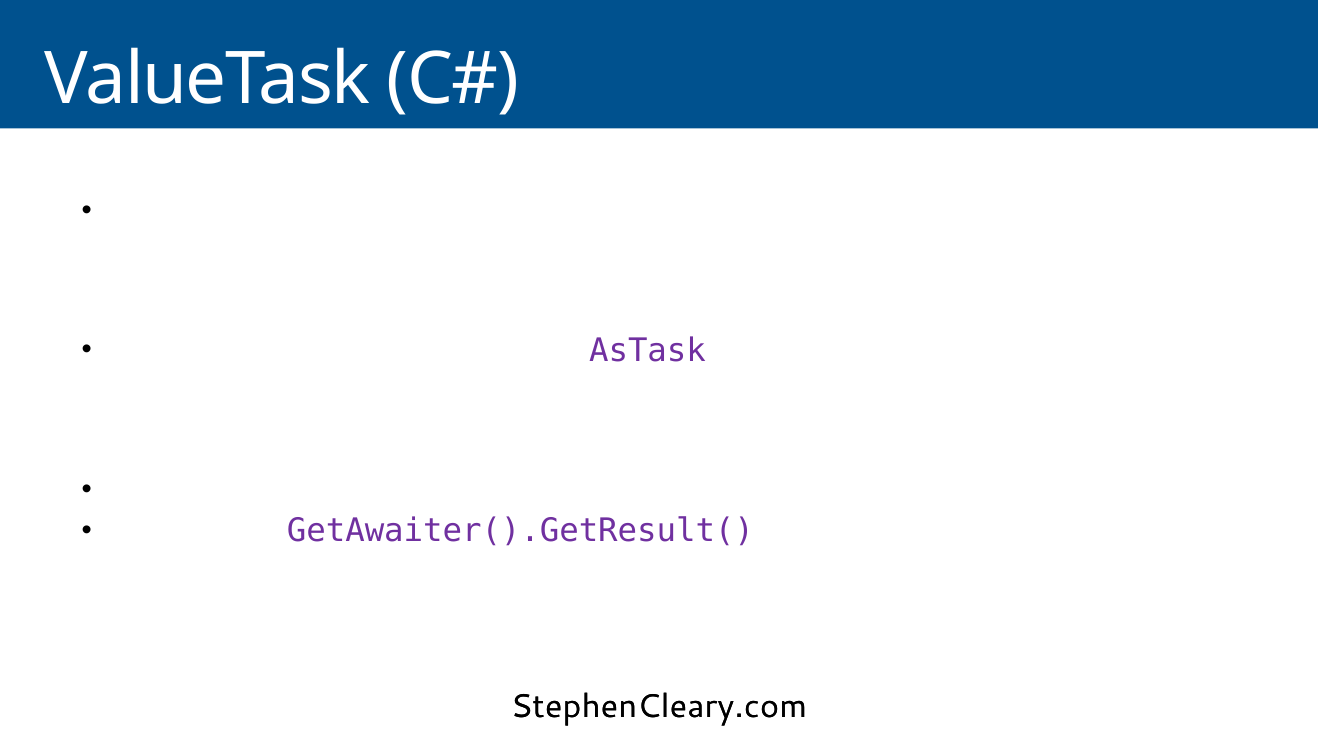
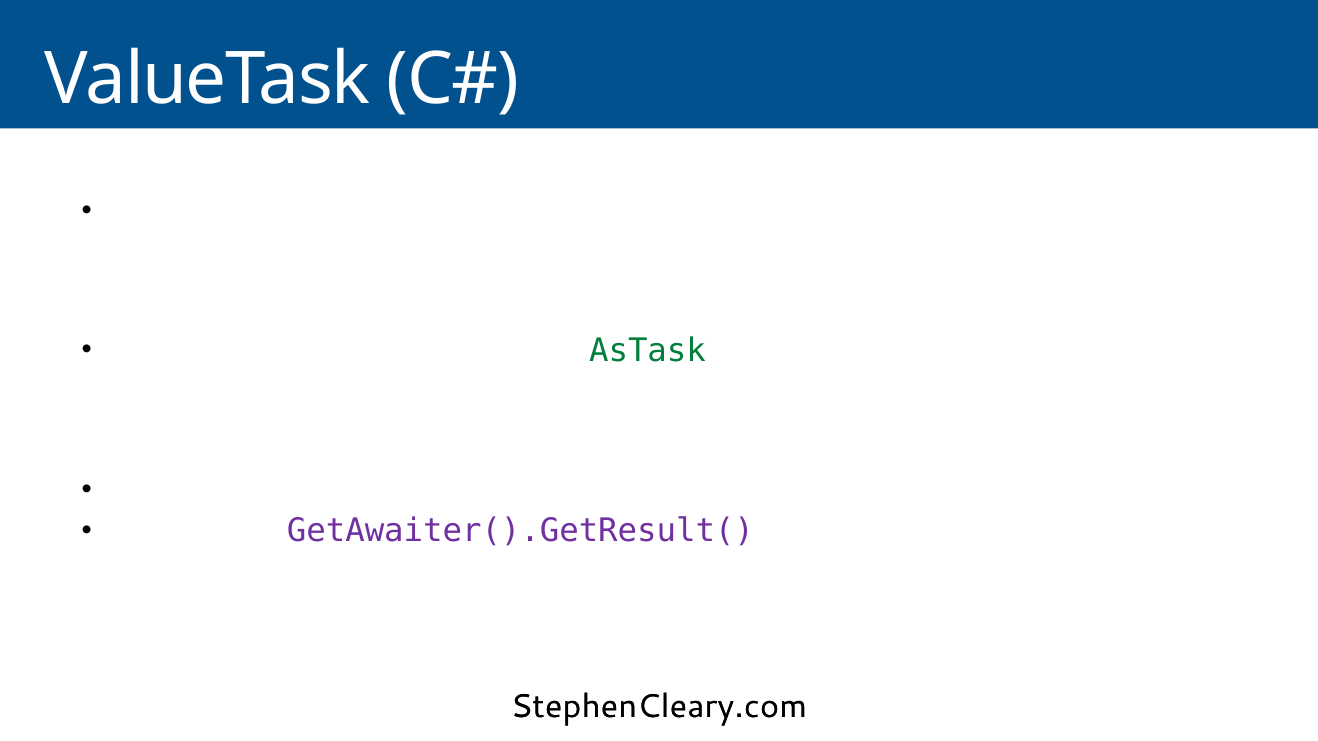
AsTask colour: purple -> green (648, 351)
